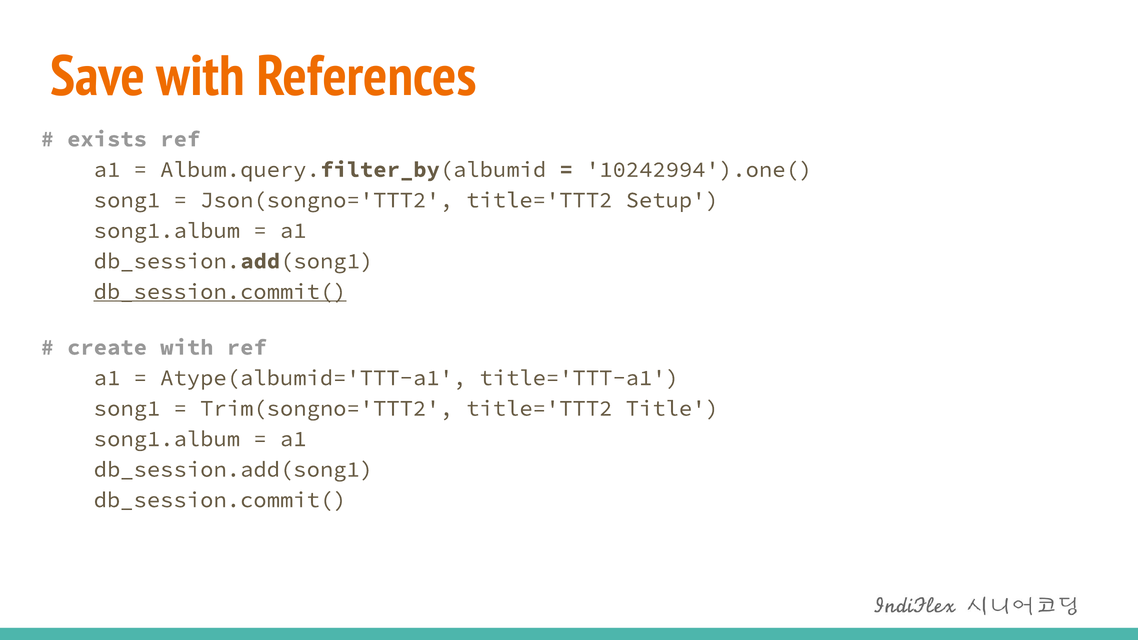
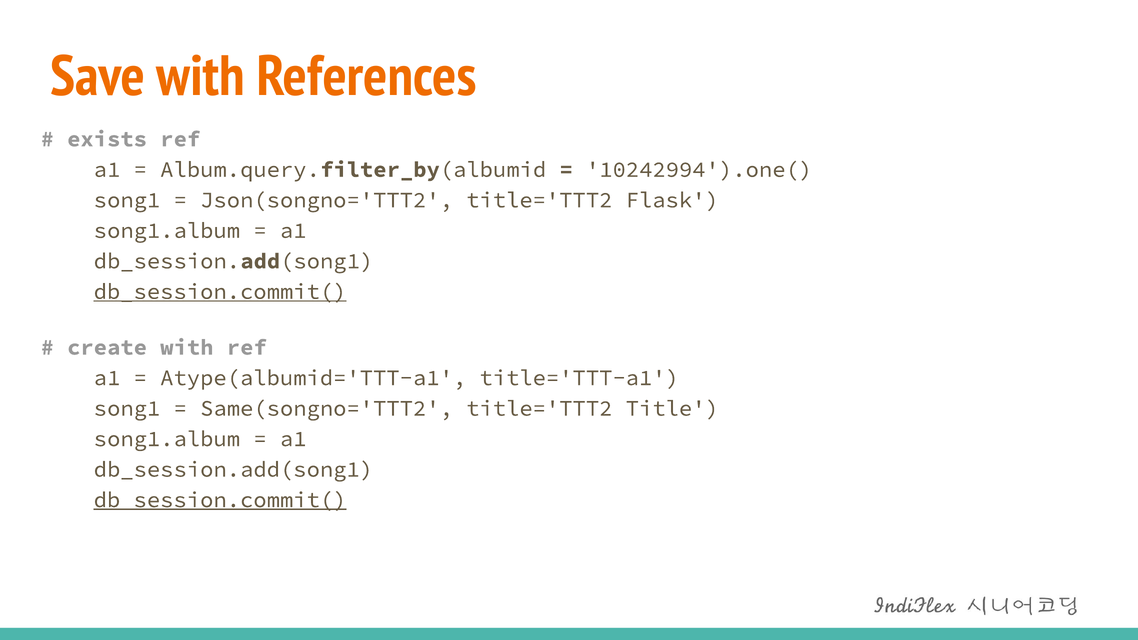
Setup: Setup -> Flask (672, 200)
Trim(songno='TTT2: Trim(songno='TTT2 -> Same(songno='TTT2 (327, 408)
db_session.commit( underline: none -> present (220, 500)
